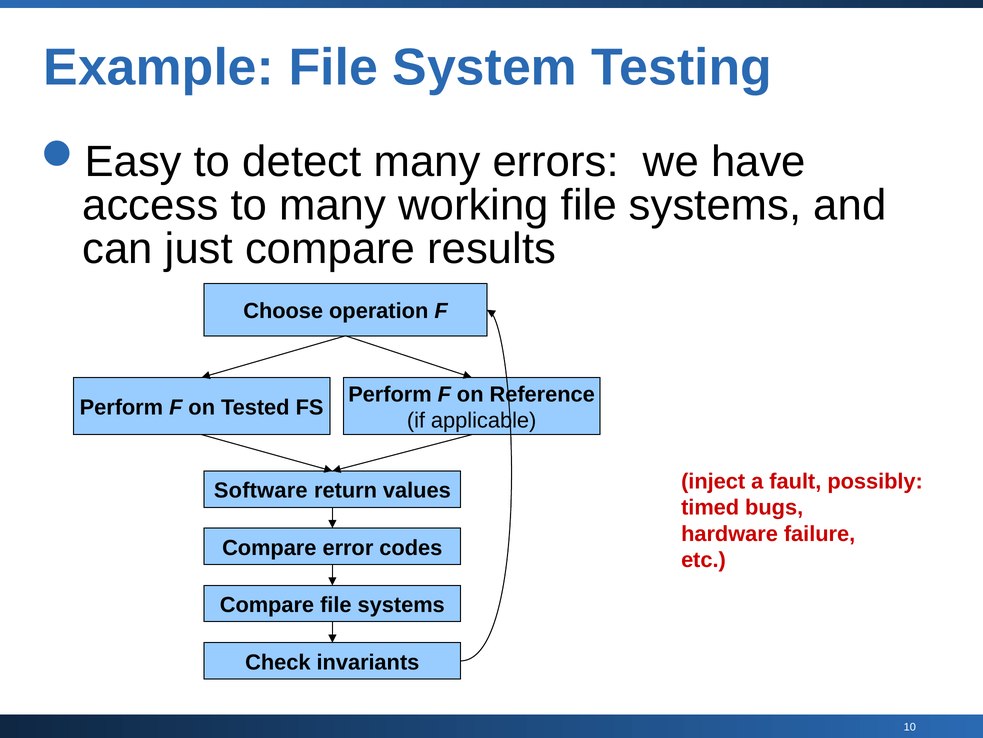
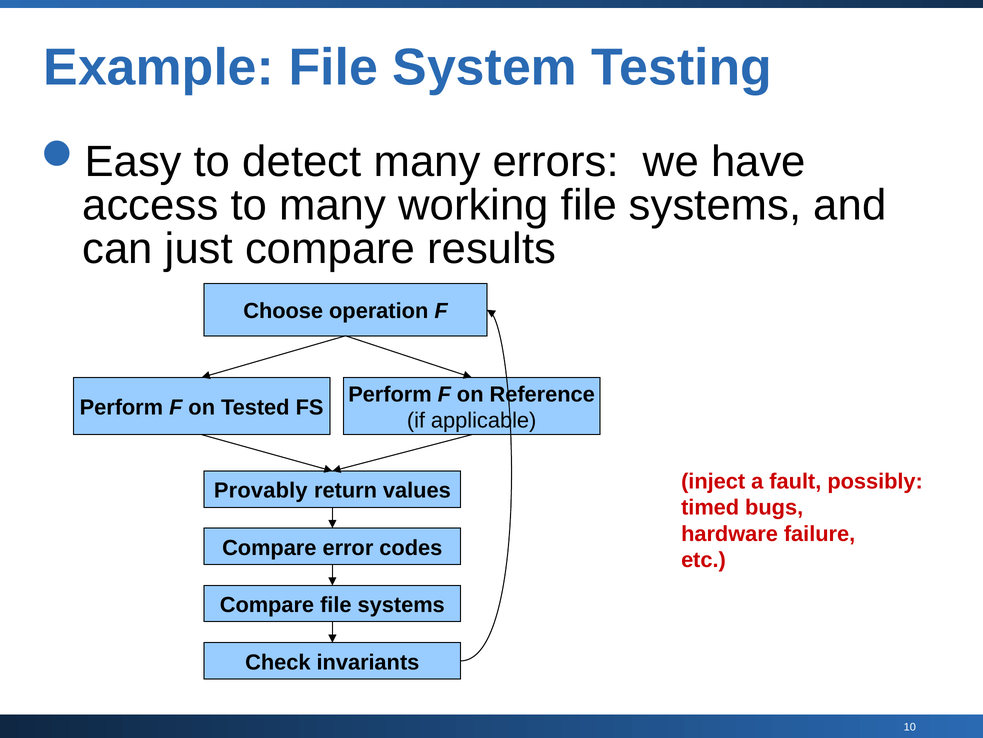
Software: Software -> Provably (261, 490)
